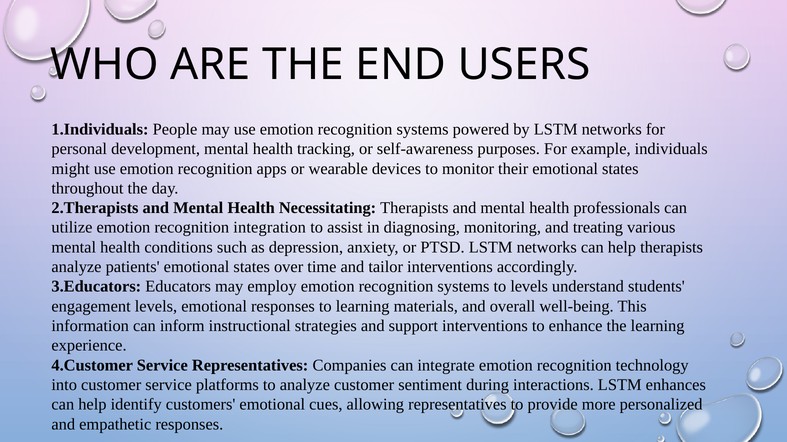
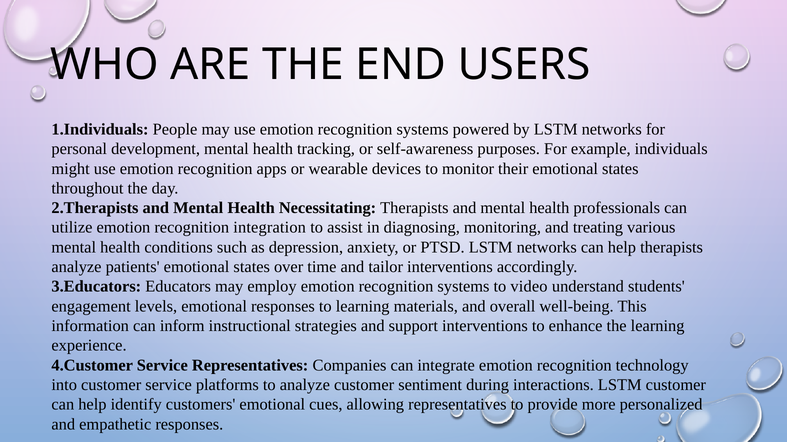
to levels: levels -> video (529, 287)
LSTM enhances: enhances -> customer (676, 385)
